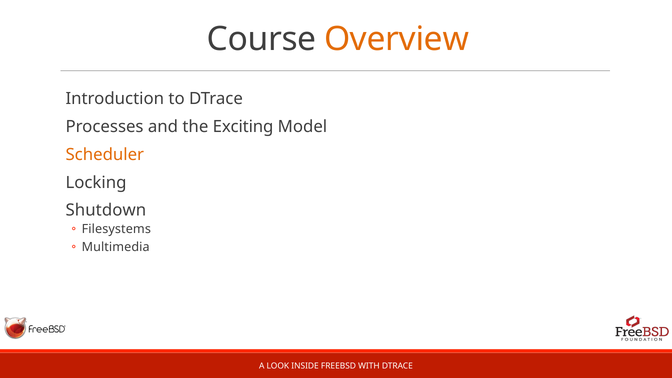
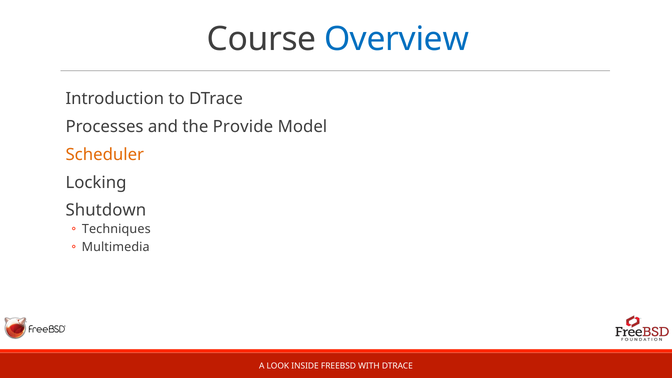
Overview colour: orange -> blue (397, 39)
Exciting: Exciting -> Provide (243, 127)
Filesystems: Filesystems -> Techniques (116, 229)
